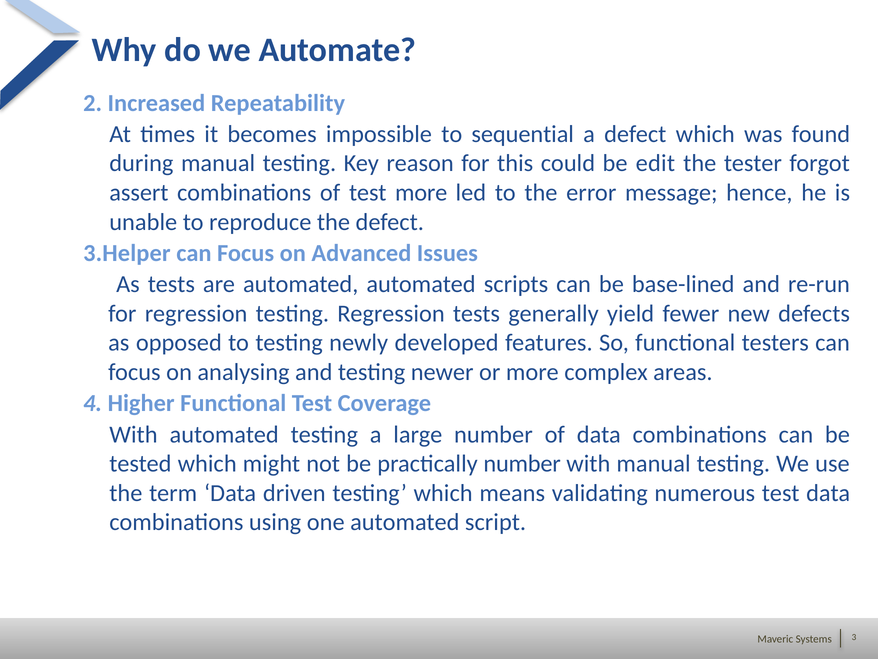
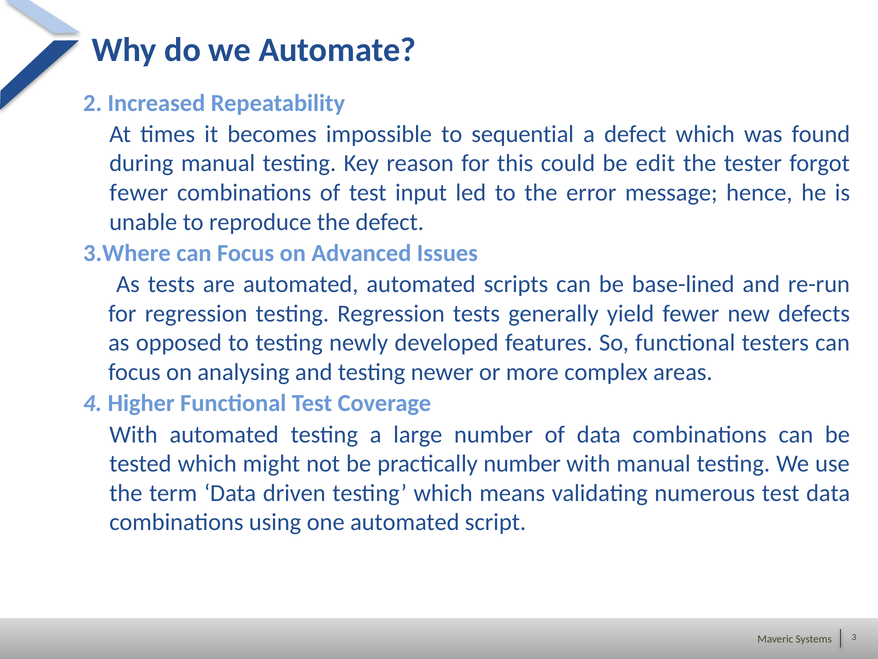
assert: assert -> fewer (139, 193)
test more: more -> input (421, 193)
3.Helper: 3.Helper -> 3.Where (127, 253)
